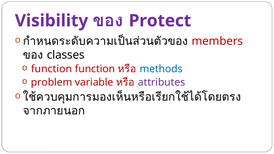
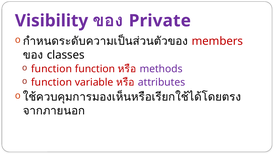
Protect: Protect -> Private (160, 21)
methods colour: blue -> purple (161, 69)
problem: problem -> function (52, 82)
